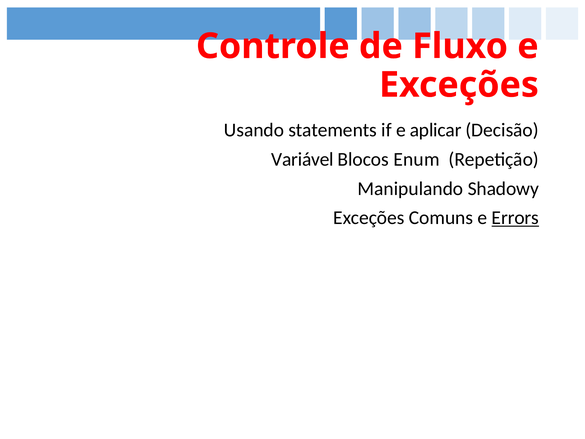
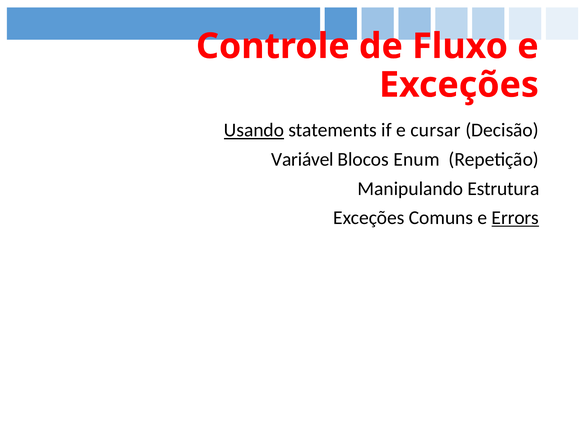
Usando underline: none -> present (254, 130)
aplicar: aplicar -> cursar (435, 130)
Shadowy: Shadowy -> Estrutura (503, 189)
